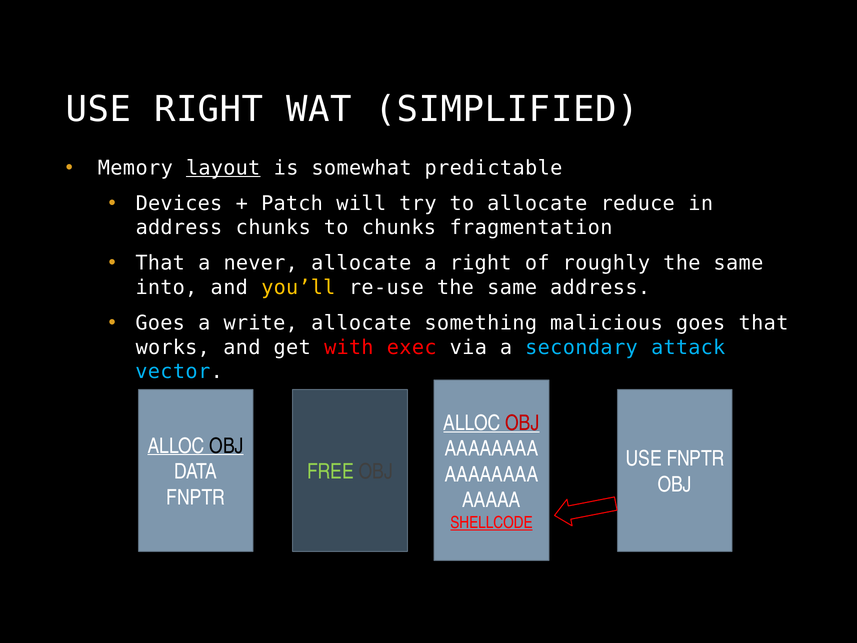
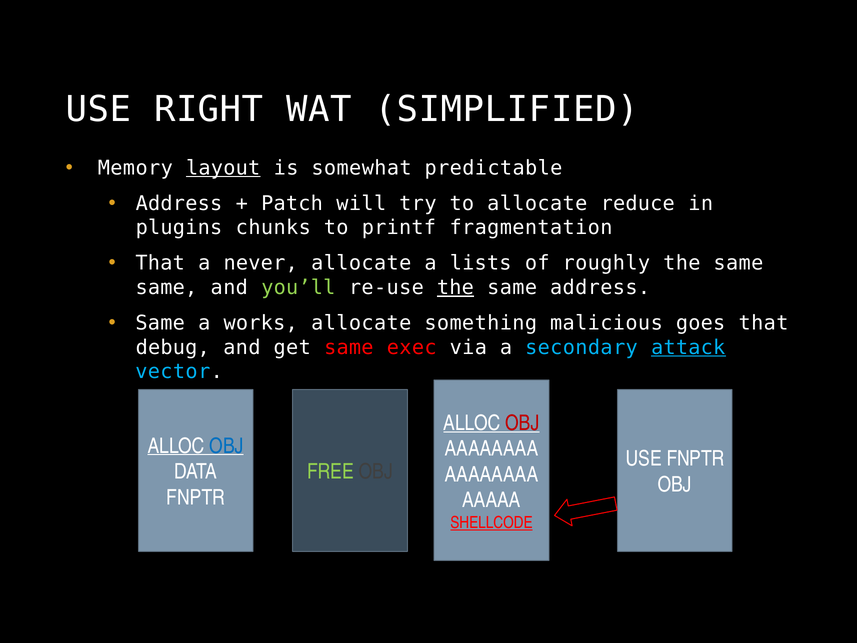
Devices: Devices -> Address (179, 203)
address: address -> plugins (179, 228)
to chunks: chunks -> printf (399, 228)
a right: right -> lists (481, 263)
into: into -> same (166, 287)
you’ll colour: yellow -> light green (298, 287)
the underline: none -> present (455, 287)
Goes: Goes -> Same (160, 323)
write: write -> works (261, 323)
works: works -> debug (173, 347)
get with: with -> same (349, 347)
attack underline: none -> present (688, 347)
OBJ colour: black -> blue (226, 446)
